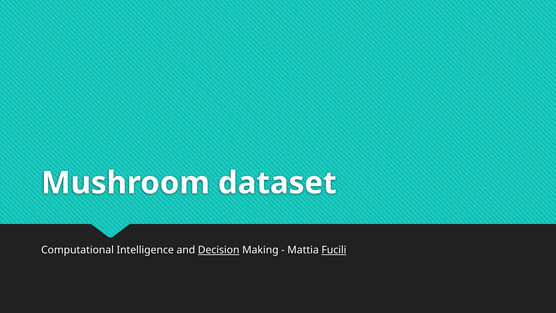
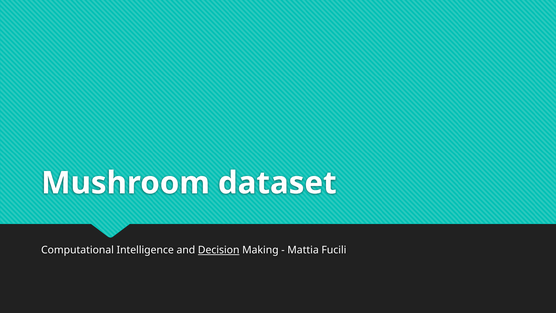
Fucili underline: present -> none (334, 250)
